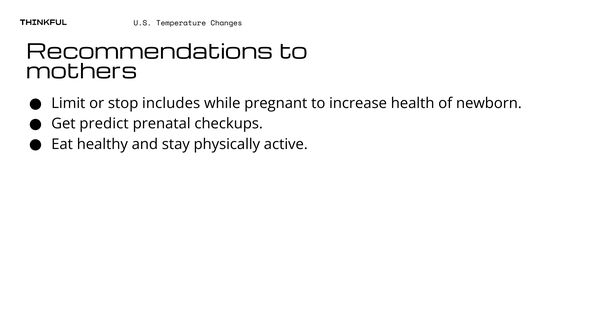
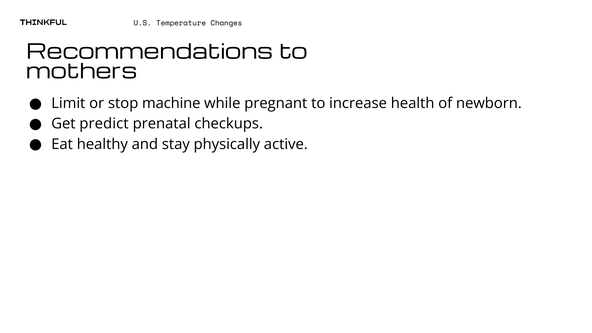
includes: includes -> machine (171, 103)
